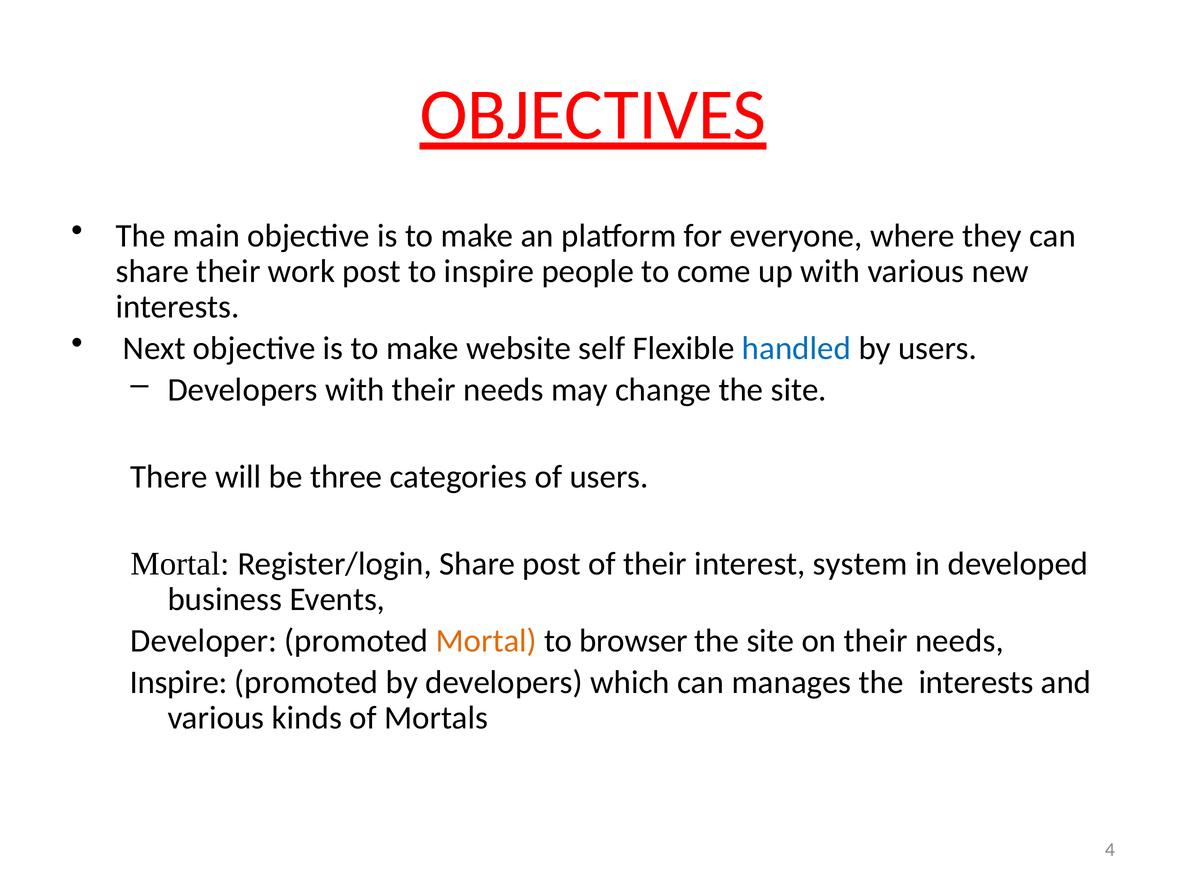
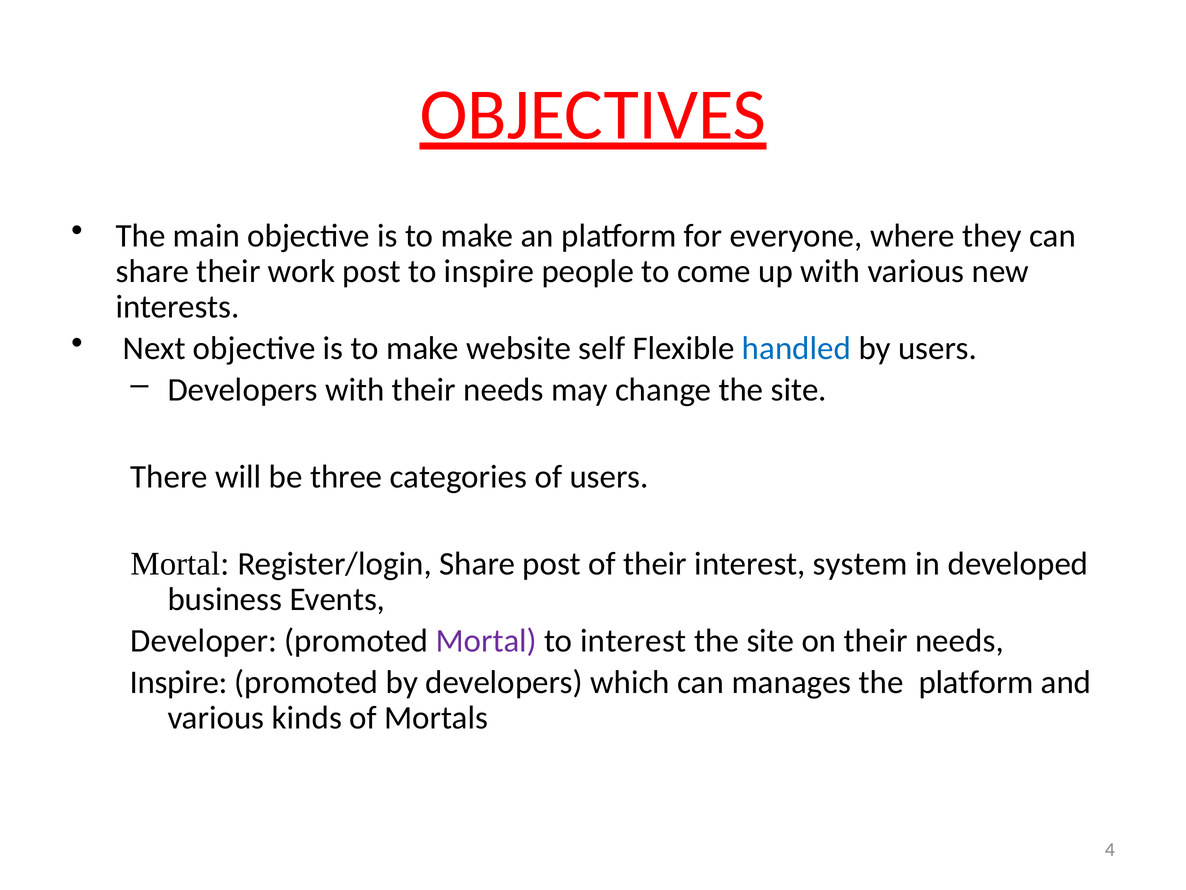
Mortal colour: orange -> purple (486, 640)
to browser: browser -> interest (633, 640)
the interests: interests -> platform (976, 682)
